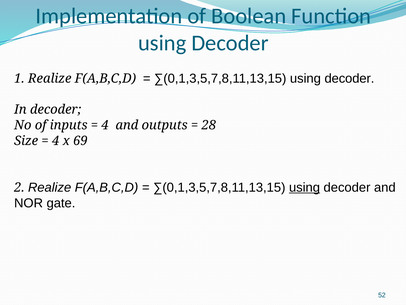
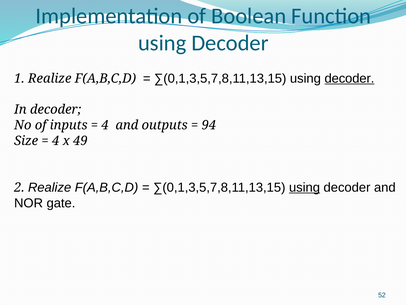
decoder underline: none -> present (349, 78)
28: 28 -> 94 (209, 125)
69: 69 -> 49 (80, 141)
